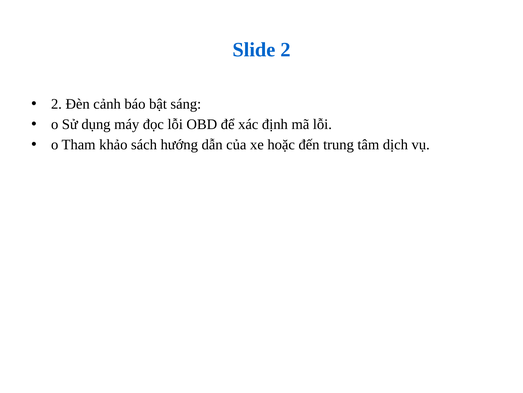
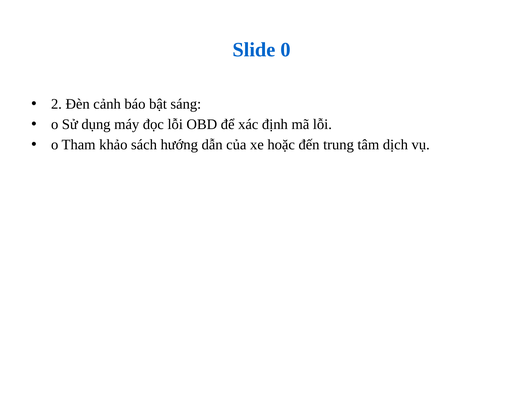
Slide 2: 2 -> 0 (285, 50)
